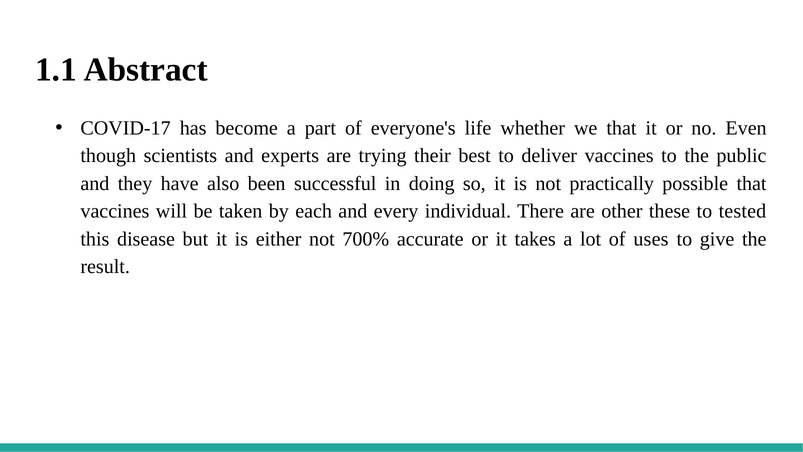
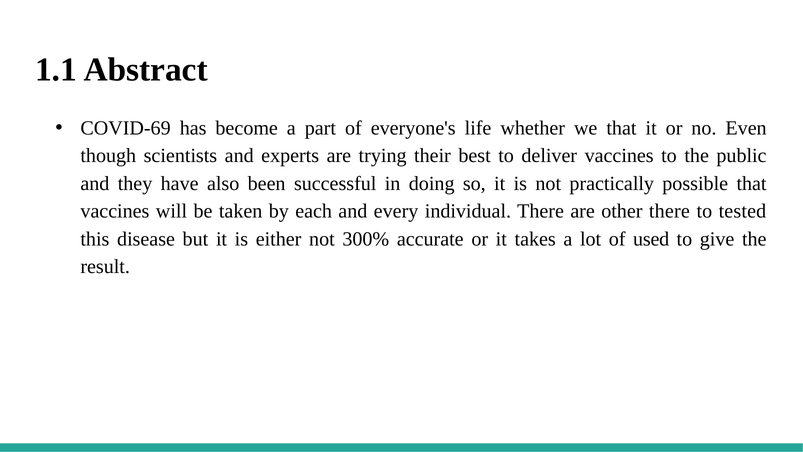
COVID-17: COVID-17 -> COVID-69 (126, 128)
other these: these -> there (669, 211)
700%: 700% -> 300% (366, 239)
uses: uses -> used (651, 239)
